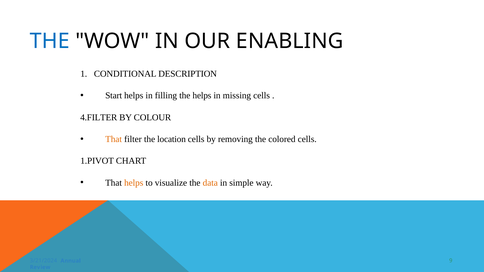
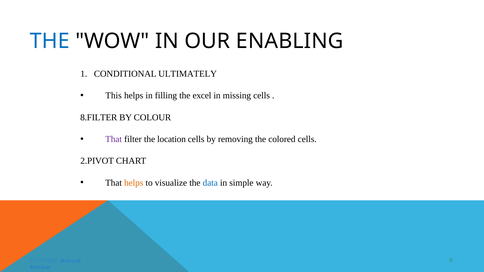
DESCRIPTION: DESCRIPTION -> ULTIMATELY (188, 74)
Start: Start -> This (114, 96)
the helps: helps -> excel (202, 96)
4.FILTER: 4.FILTER -> 8.FILTER (99, 118)
That colour: orange -> purple (114, 139)
1.PIVOT: 1.PIVOT -> 2.PIVOT (97, 161)
data colour: orange -> blue (210, 183)
